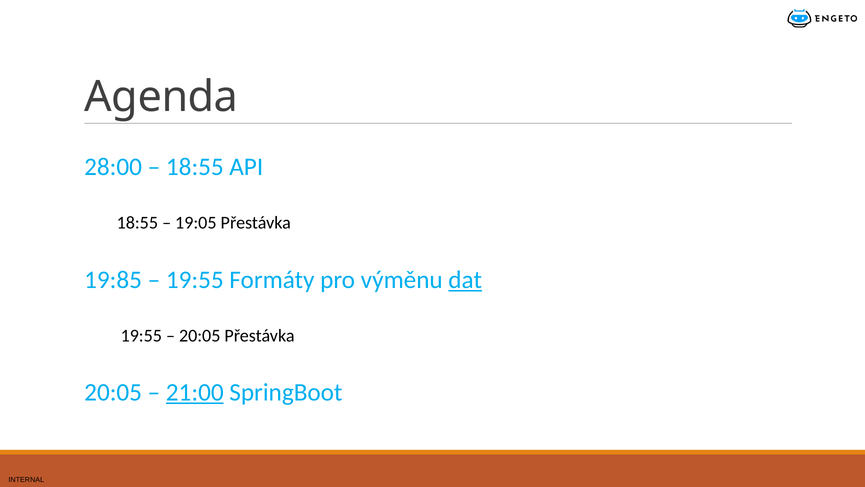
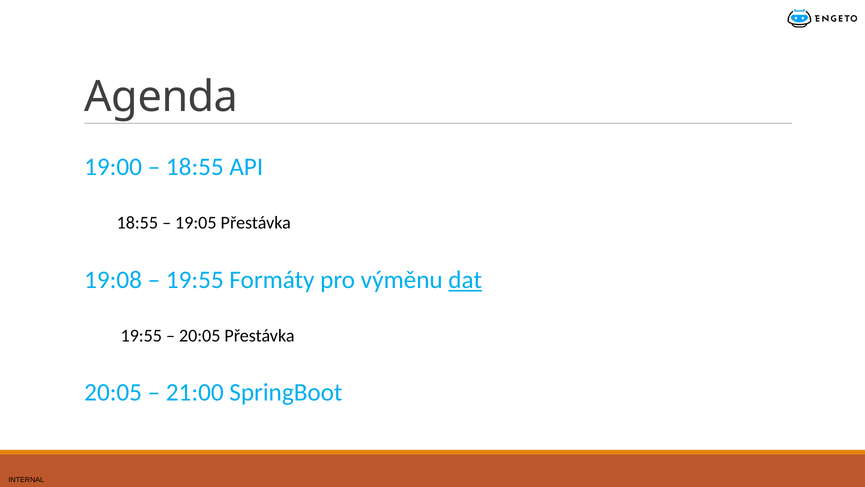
28:00: 28:00 -> 19:00 (113, 167)
19:85: 19:85 -> 19:08 (113, 280)
21:00 underline: present -> none (195, 392)
